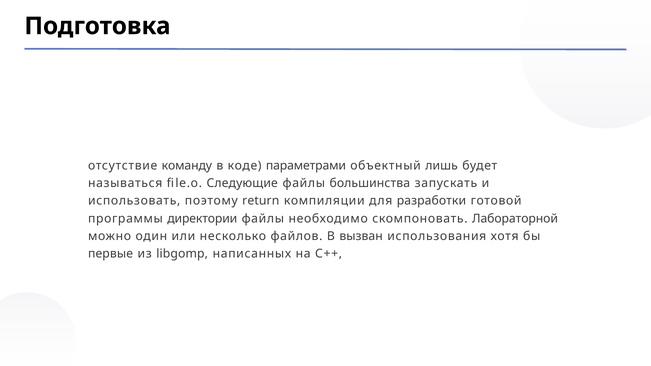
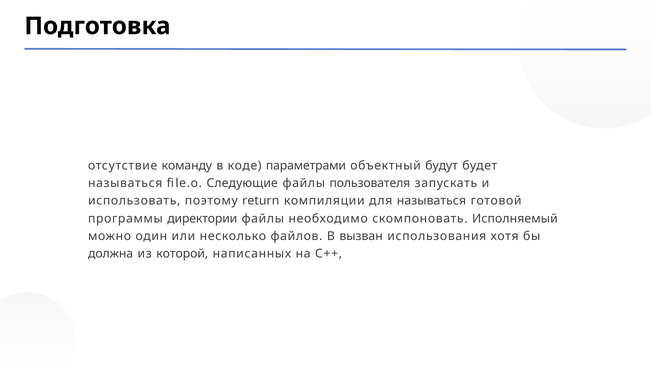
лишь: лишь -> будут (442, 166)
большинства: большинства -> пользователя (370, 183)
для разработки: разработки -> называться (431, 201)
Лабораторной: Лабораторной -> Исполняемый (515, 219)
первые: первые -> должна (111, 254)
libgomp: libgomp -> которой (182, 254)
